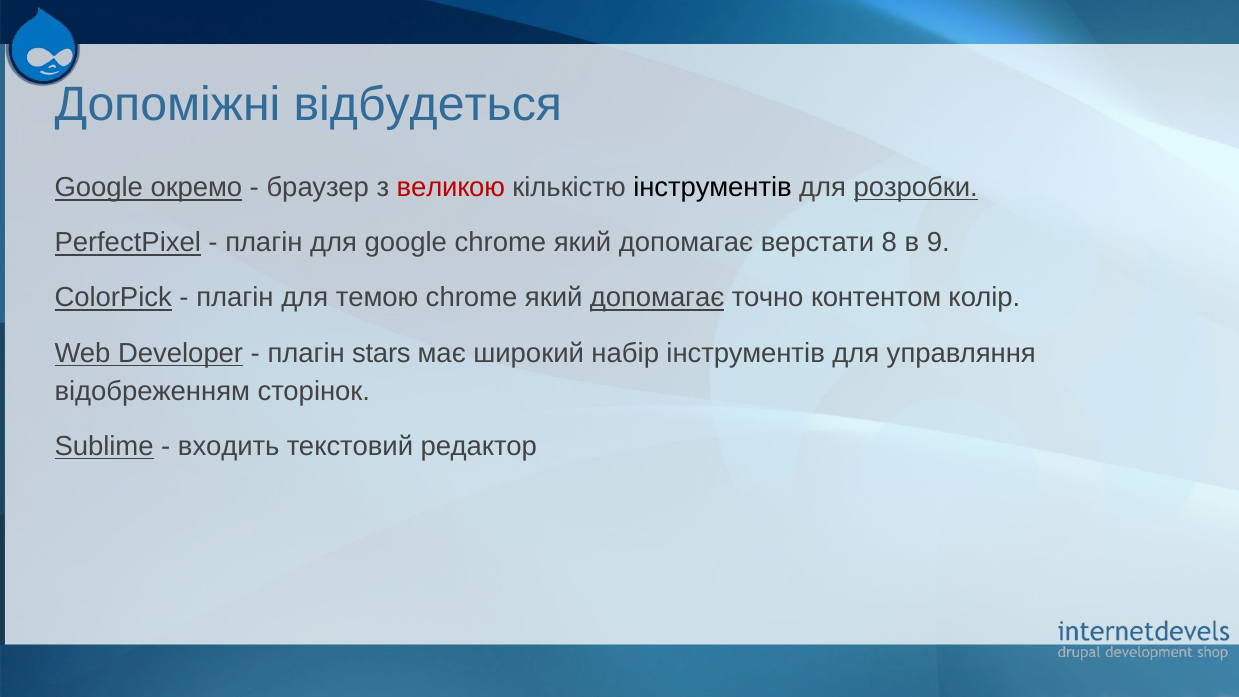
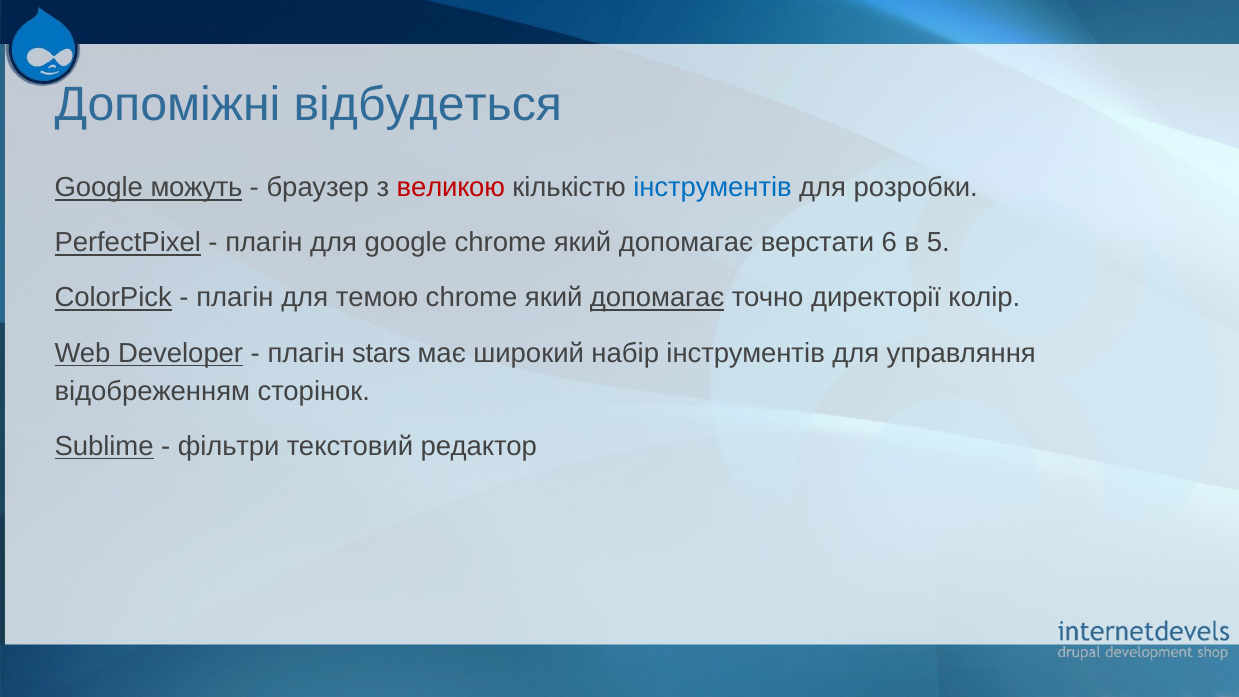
окремо: окремо -> можуть (196, 188)
інструментів colour: black -> blue (712, 188)
розробки underline: present -> none (916, 188)
8: 8 -> 6 (889, 243)
9: 9 -> 5 (938, 243)
контентом: контентом -> директорії (876, 298)
входить: входить -> фільтри (229, 446)
